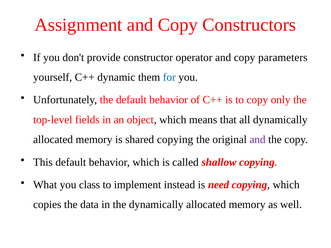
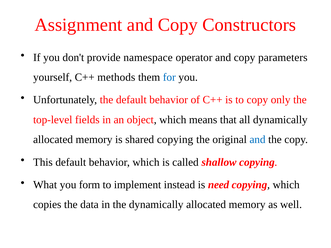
constructor: constructor -> namespace (148, 57)
dynamic: dynamic -> methods (116, 77)
and colour: purple -> blue (257, 140)
class: class -> form (90, 185)
